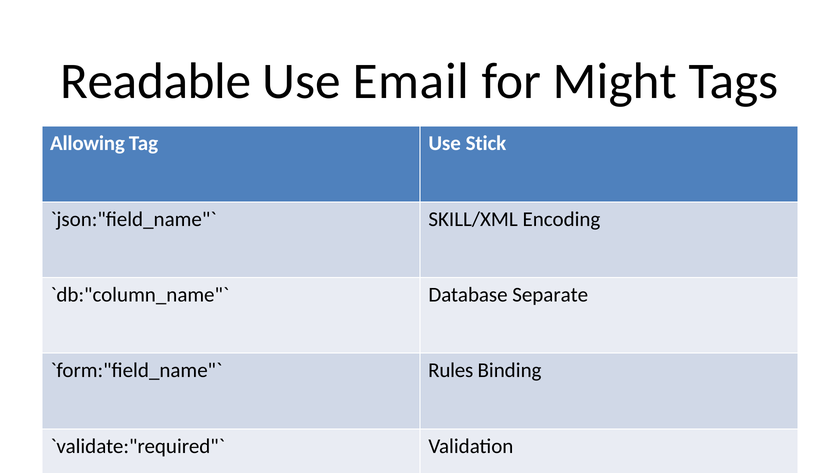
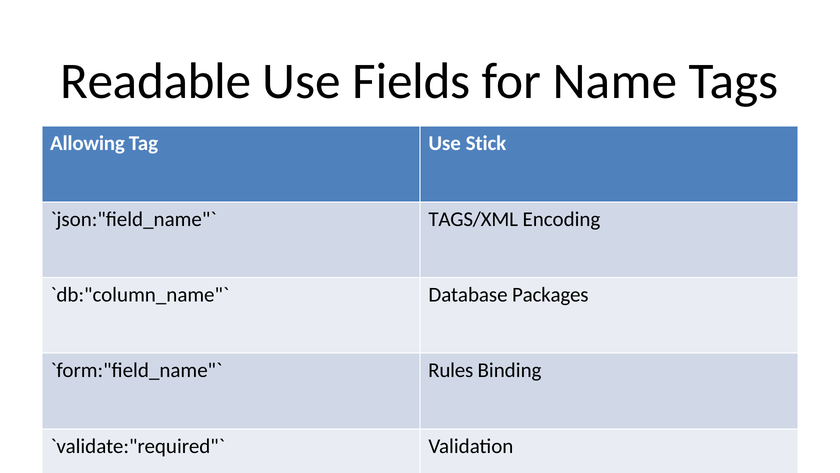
Email: Email -> Fields (411, 81)
Might: Might -> Name (615, 81)
SKILL/XML: SKILL/XML -> TAGS/XML (473, 219)
Separate: Separate -> Packages (550, 294)
